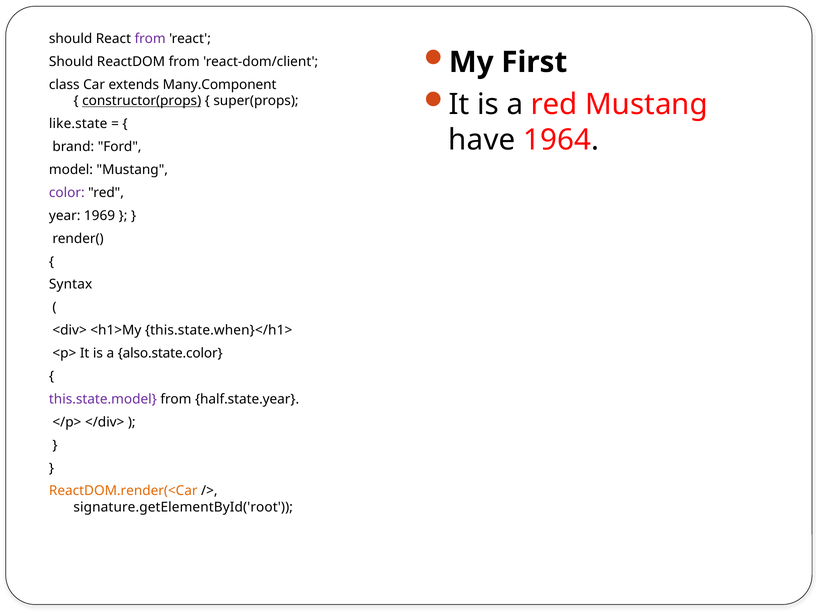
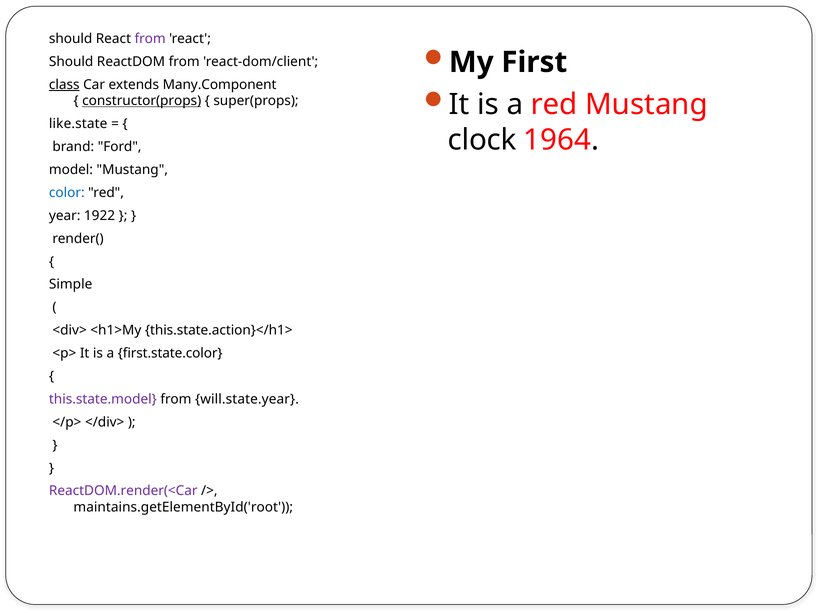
class underline: none -> present (64, 85)
have: have -> clock (482, 140)
color colour: purple -> blue (67, 193)
1969: 1969 -> 1922 (100, 216)
Syntax: Syntax -> Simple (71, 285)
this.state.when}</h1>: this.state.when}</h1> -> this.state.action}</h1> (219, 331)
also.state.color: also.state.color -> first.state.color (170, 354)
half.state.year: half.state.year -> will.state.year (247, 400)
ReactDOM.render(<Car colour: orange -> purple (123, 491)
signature.getElementById('root: signature.getElementById('root -> maintains.getElementById('root (183, 508)
